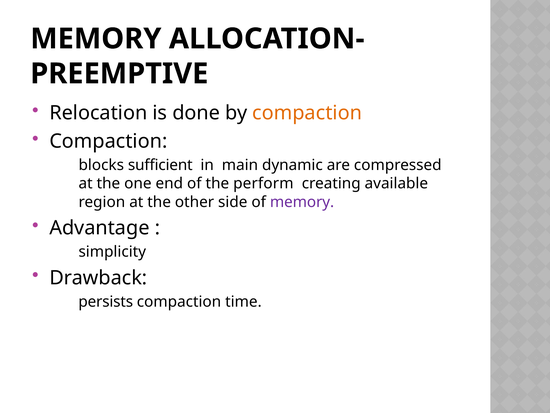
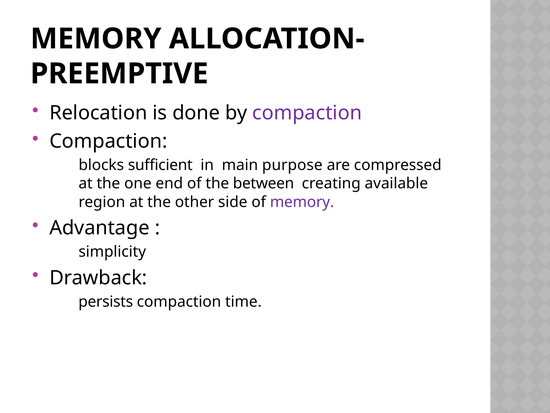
compaction colour: orange -> purple (307, 113)
dynamic: dynamic -> purpose (292, 165)
perform: perform -> between (264, 183)
